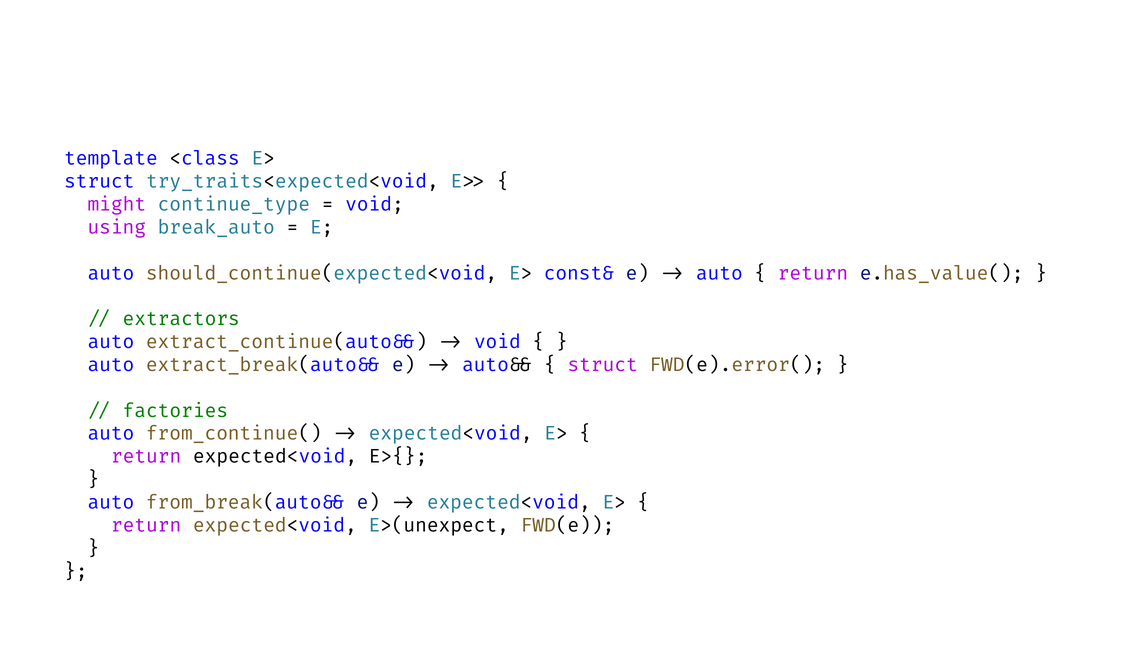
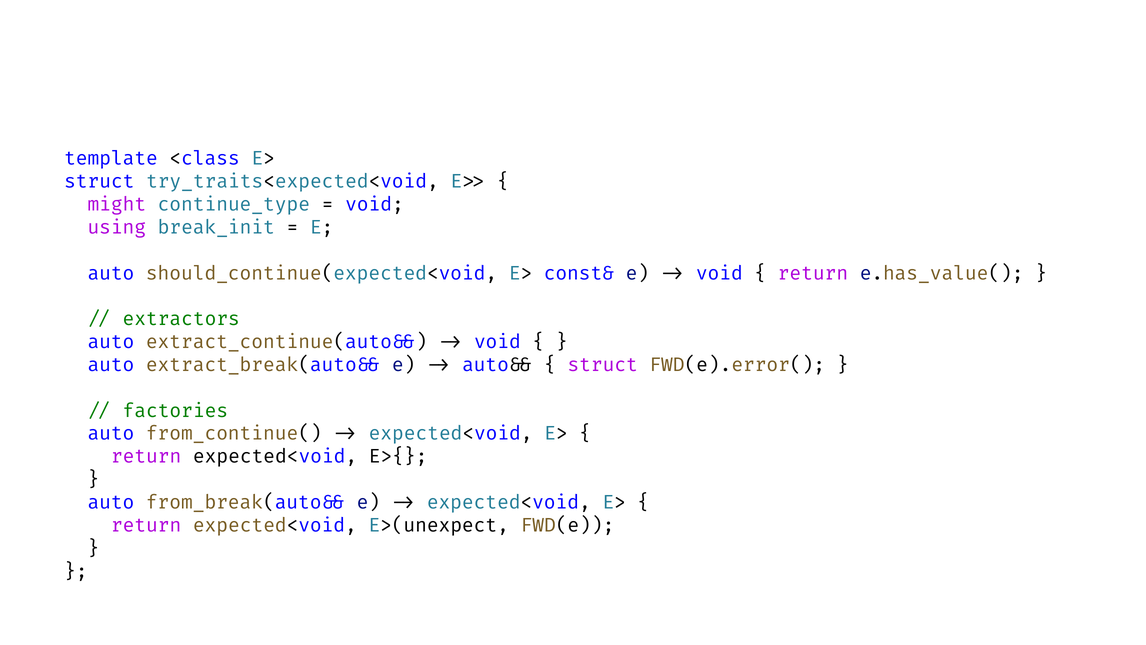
break_auto: break_auto -> break_init (216, 227)
auto: auto -> void (719, 273)
